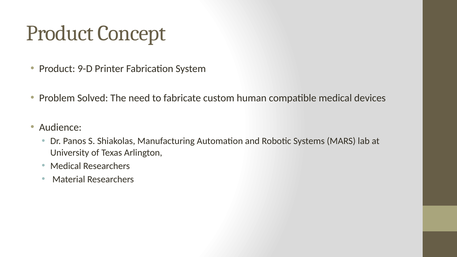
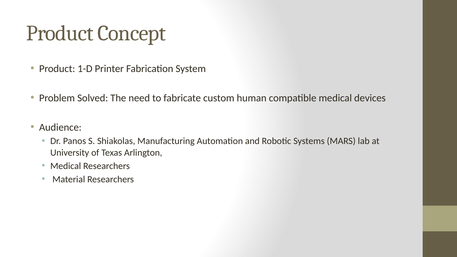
9-D: 9-D -> 1-D (85, 69)
